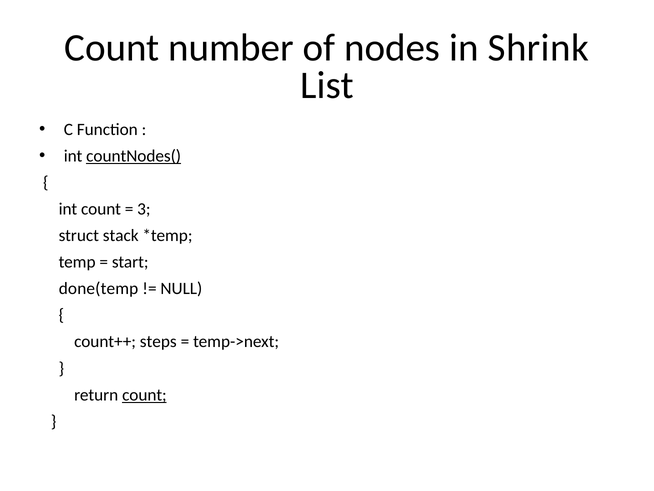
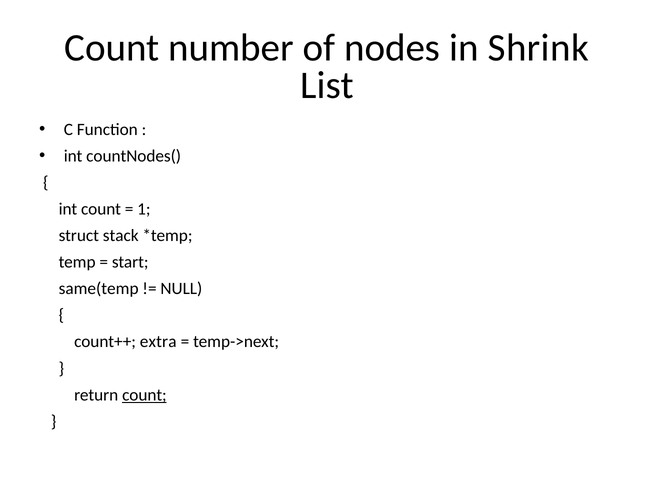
countNodes( underline: present -> none (134, 156)
3: 3 -> 1 (144, 209)
done(temp: done(temp -> same(temp (99, 288)
steps: steps -> extra (158, 341)
